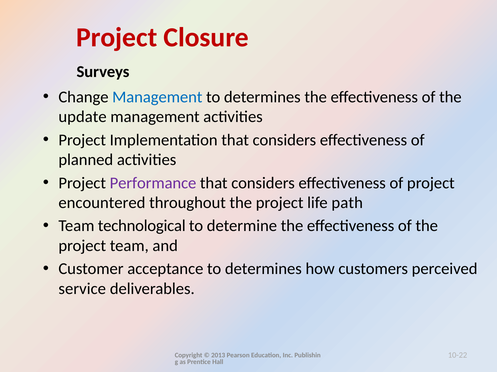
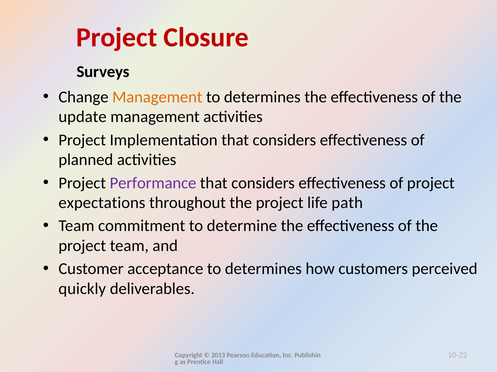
Management colour: blue -> orange (157, 97)
encountered: encountered -> expectations (102, 203)
technological: technological -> commitment (142, 226)
service: service -> quickly (82, 289)
